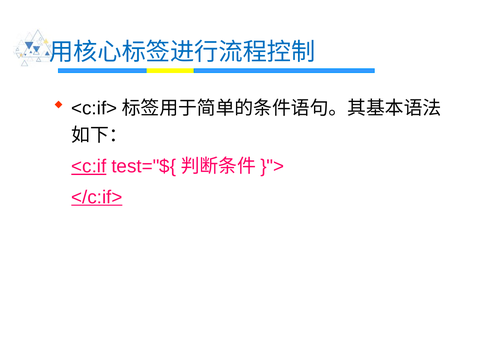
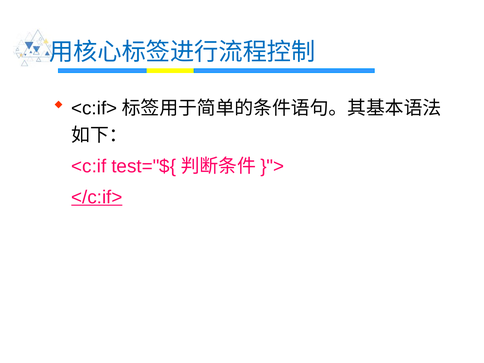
<c:if underline: present -> none (89, 166)
